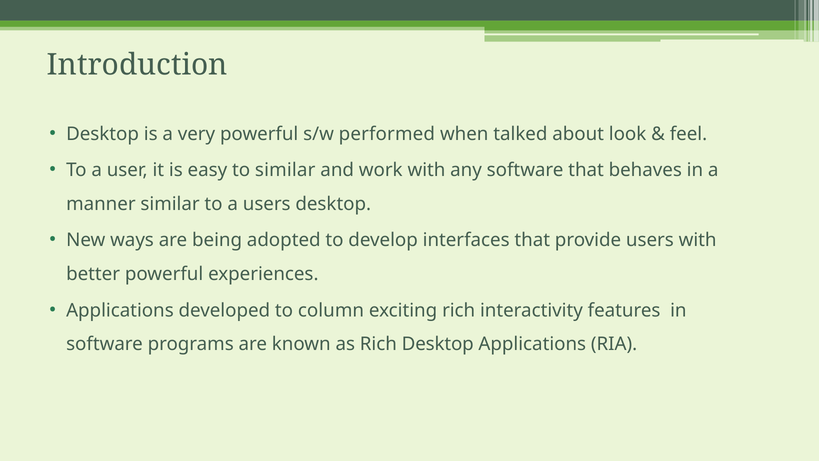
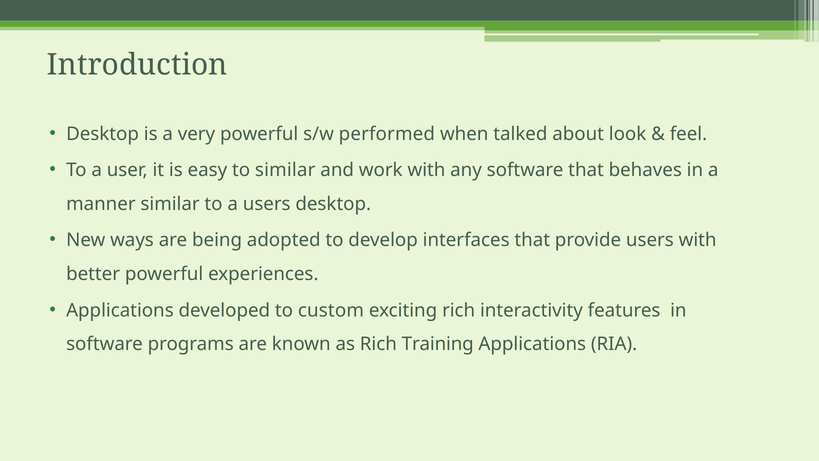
column: column -> custom (331, 310)
Rich Desktop: Desktop -> Training (438, 344)
